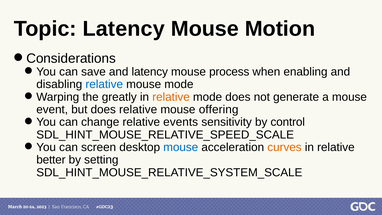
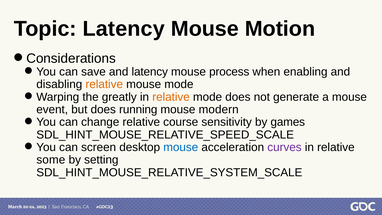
relative colour: blue -> orange (104, 84)
does relative: relative -> running (138, 109)
offering: offering -> modern (219, 109)
events: events -> course (181, 122)
control: control -> games (288, 122)
curves colour: orange -> purple (284, 147)
better: better -> some (51, 160)
